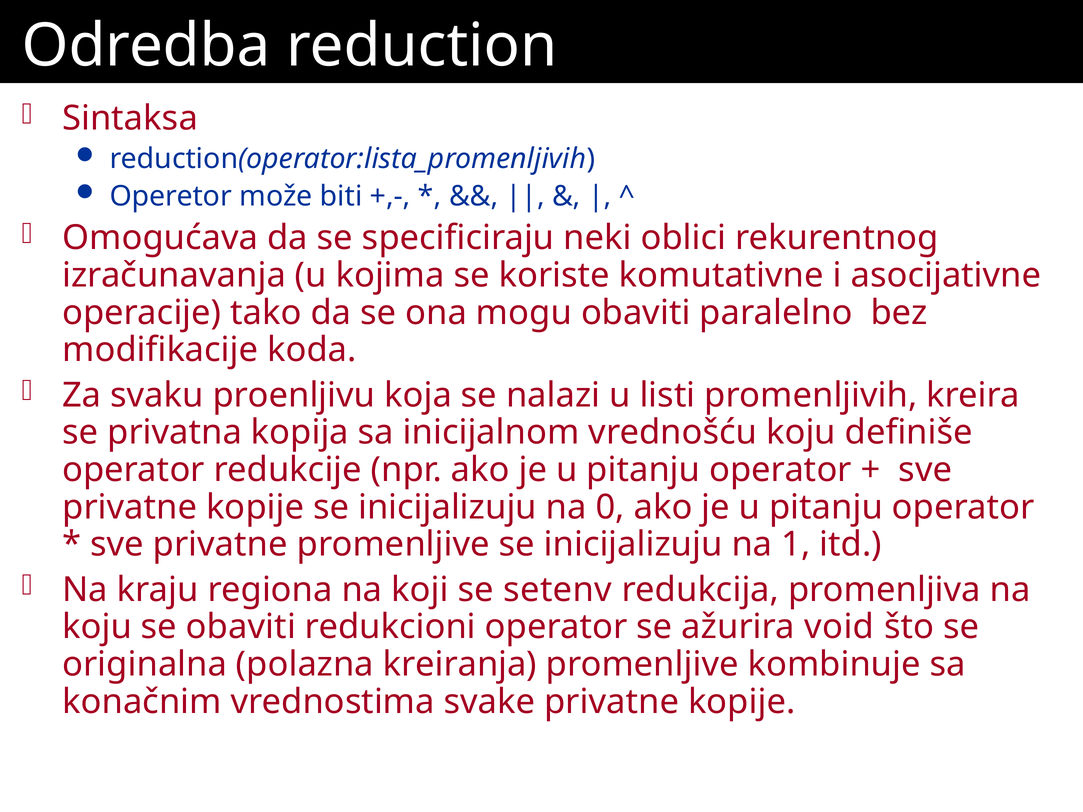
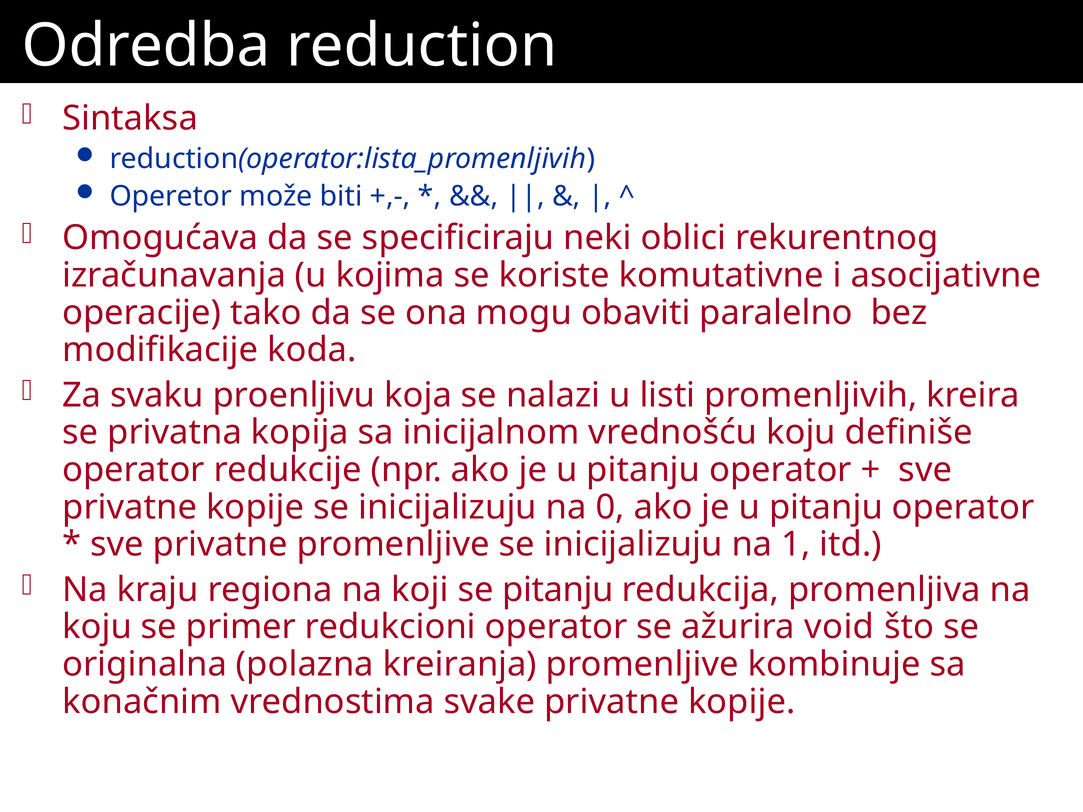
se setenv: setenv -> pitanju (558, 590)
se obaviti: obaviti -> primer (241, 627)
